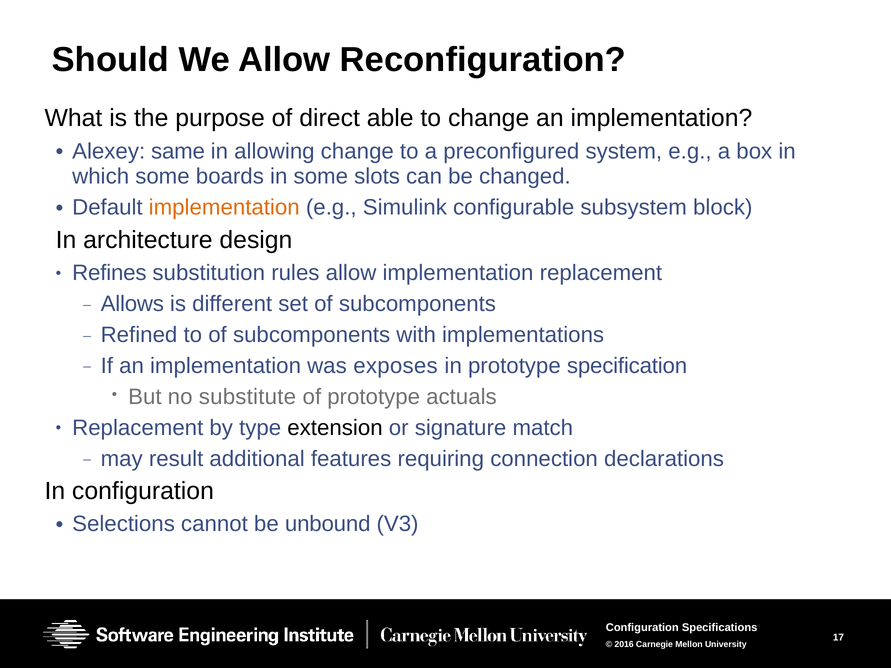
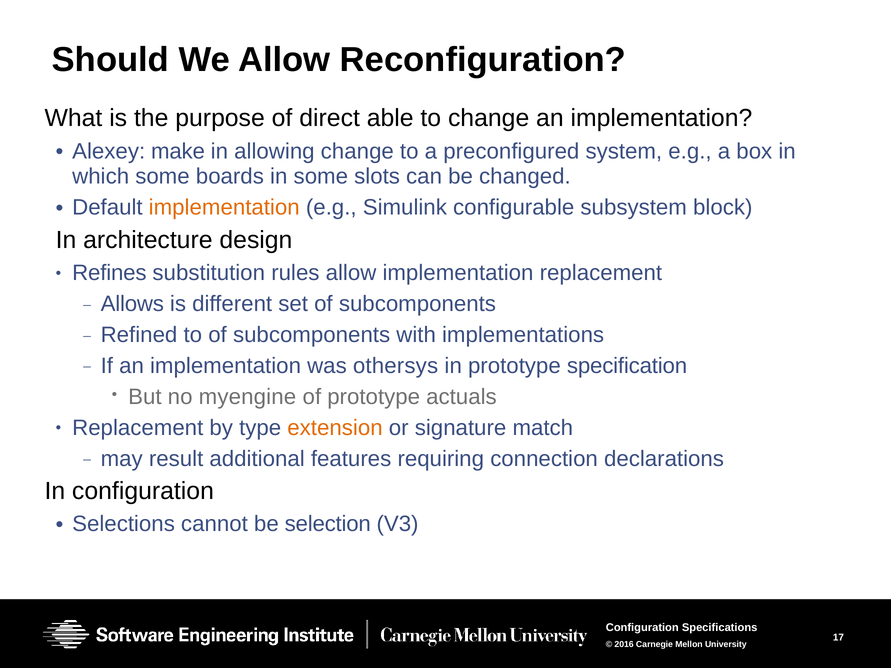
same: same -> make (178, 151)
exposes: exposes -> othersys (396, 366)
substitute: substitute -> myengine (247, 397)
extension colour: black -> orange (335, 428)
unbound: unbound -> selection (328, 524)
